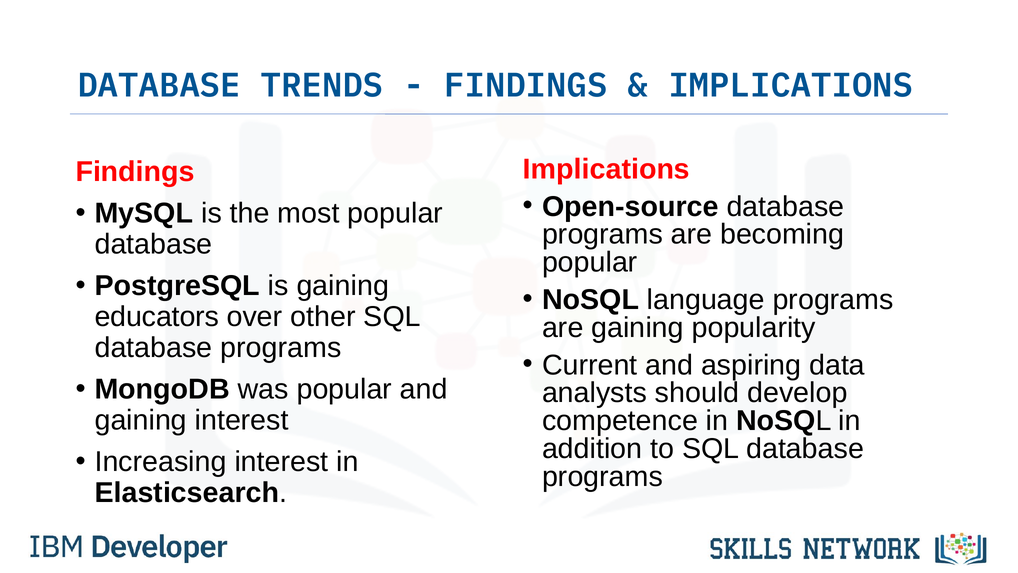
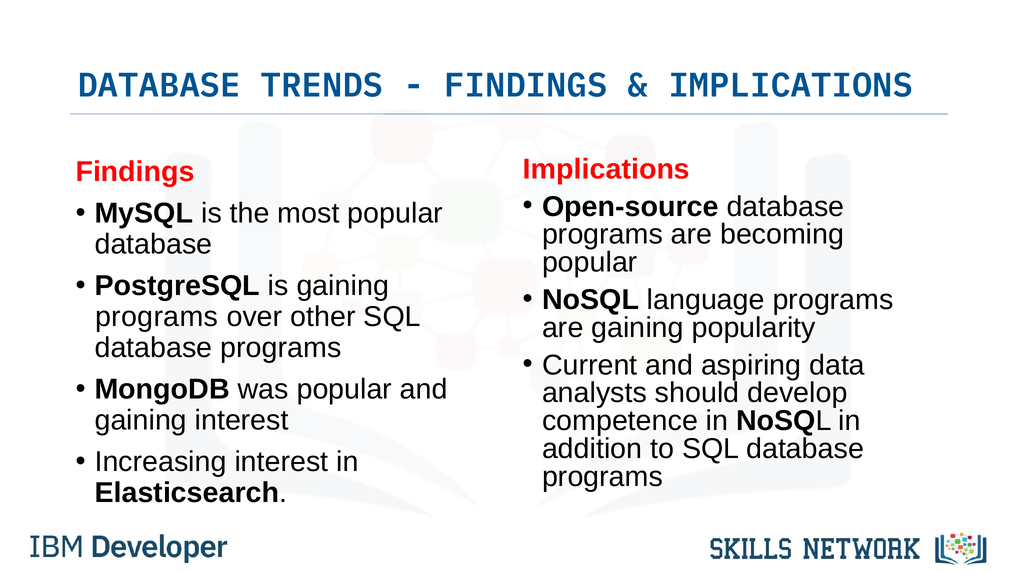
educators: educators -> programs (157, 317)
